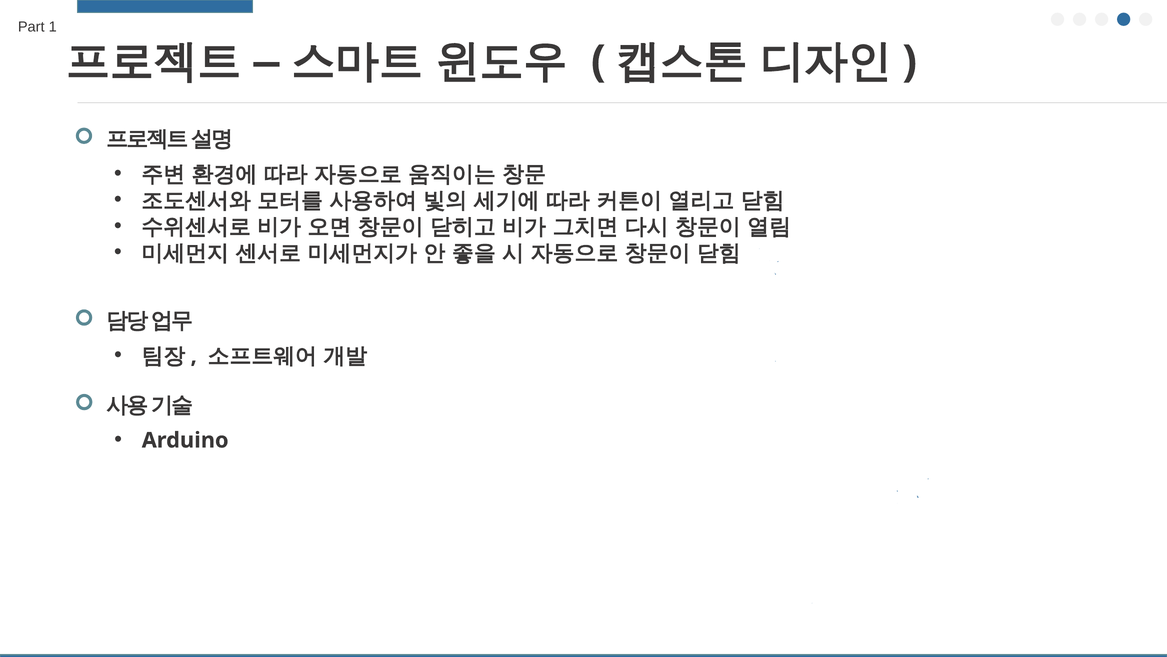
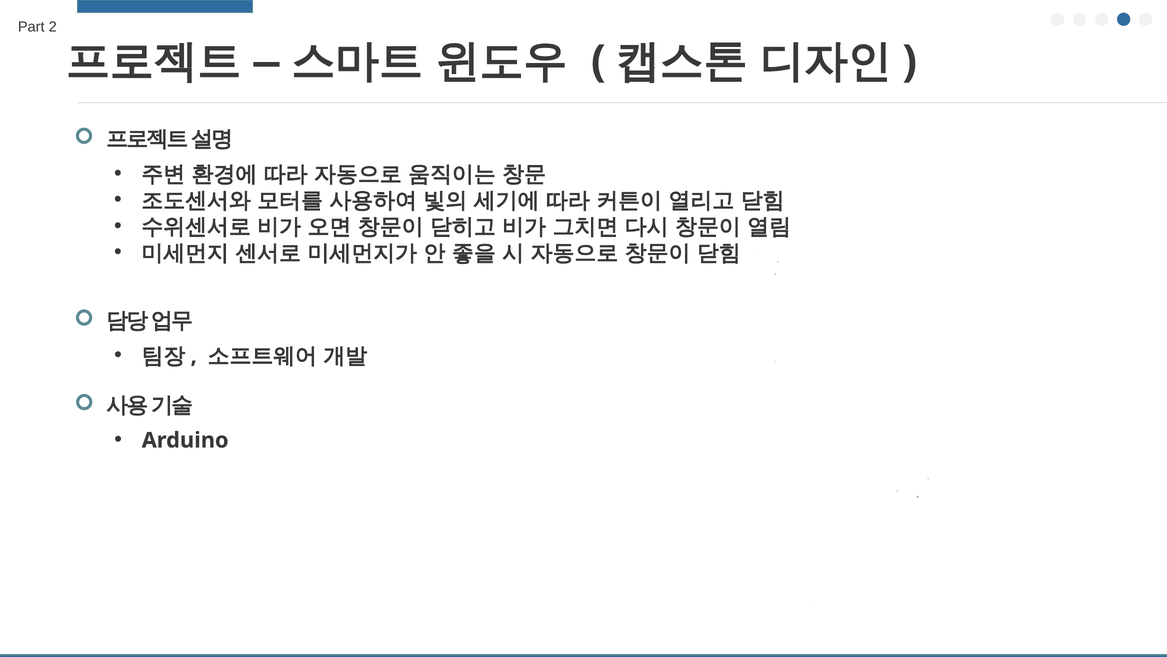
1: 1 -> 2 (53, 27)
